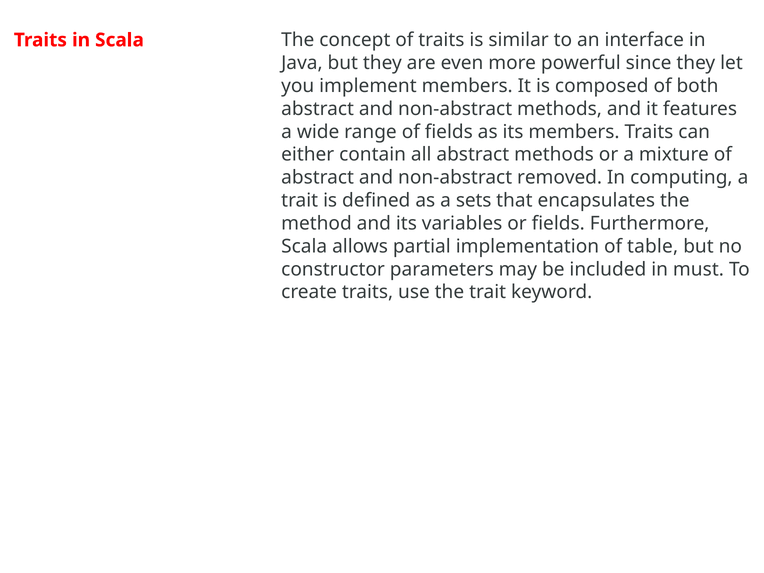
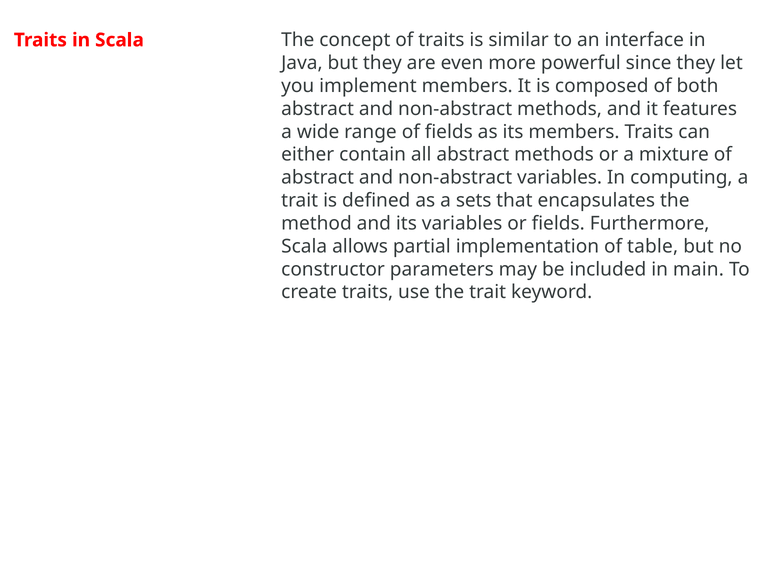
non-abstract removed: removed -> variables (560, 178)
must: must -> main (698, 269)
